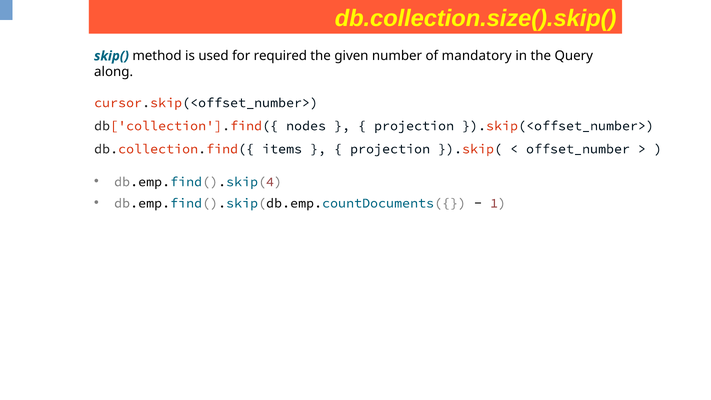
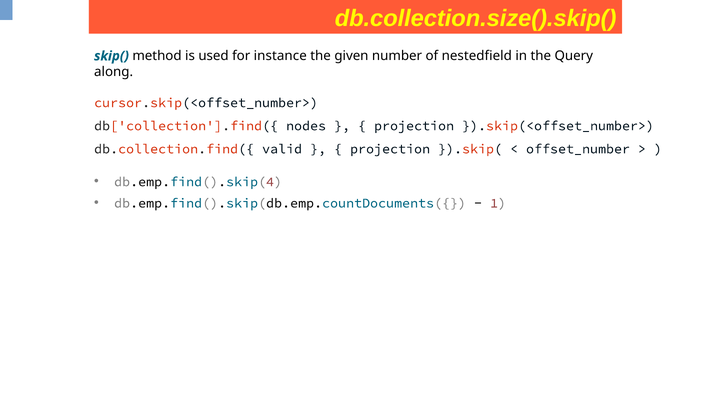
required: required -> instance (280, 56)
mandatory: mandatory -> nestedfield (477, 56)
items: items -> valid (282, 149)
